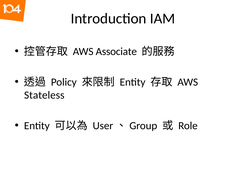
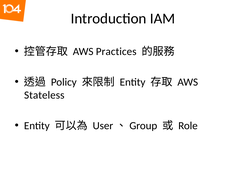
Associate: Associate -> Practices (116, 52)
